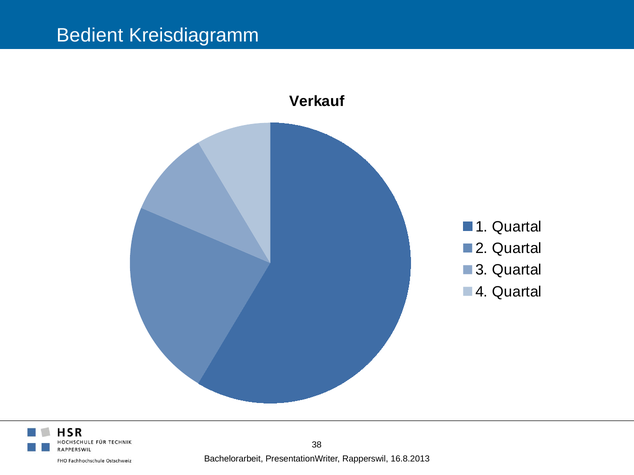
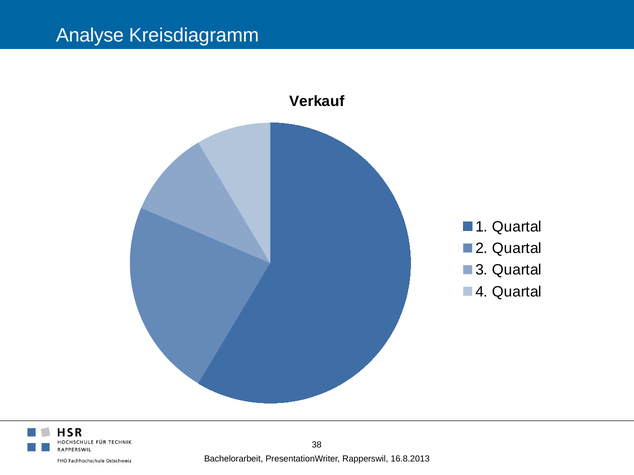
Bedient: Bedient -> Analyse (90, 35)
